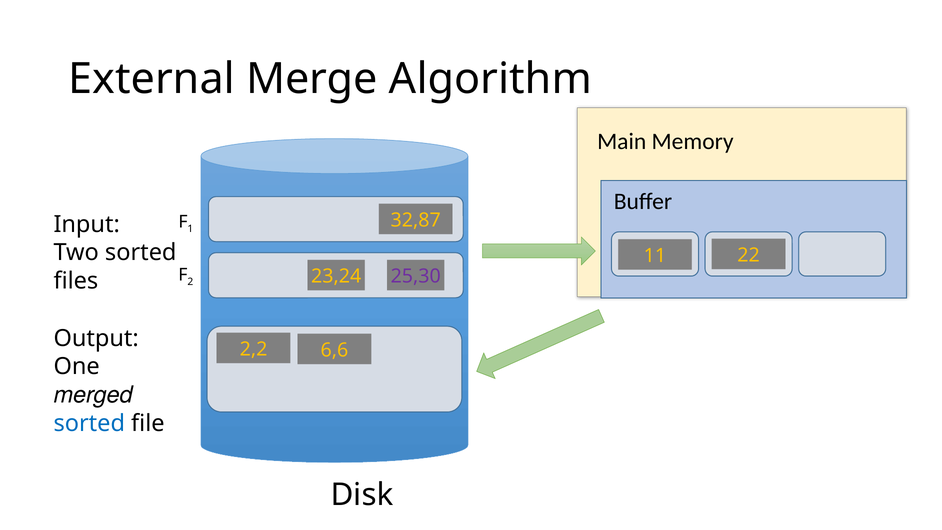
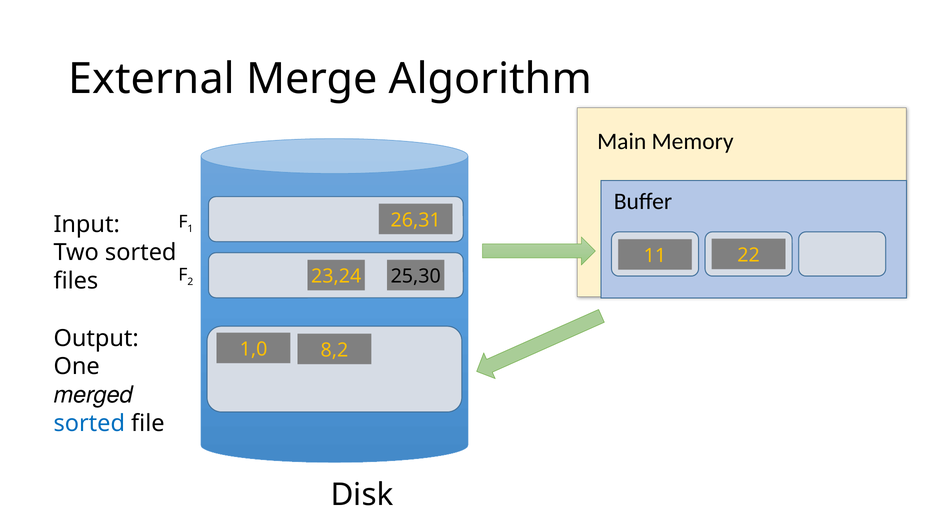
32,87: 32,87 -> 26,31 (416, 220)
25,30 colour: purple -> black (416, 276)
2,2: 2,2 -> 1,0 (254, 349)
6,6: 6,6 -> 8,2 (334, 350)
